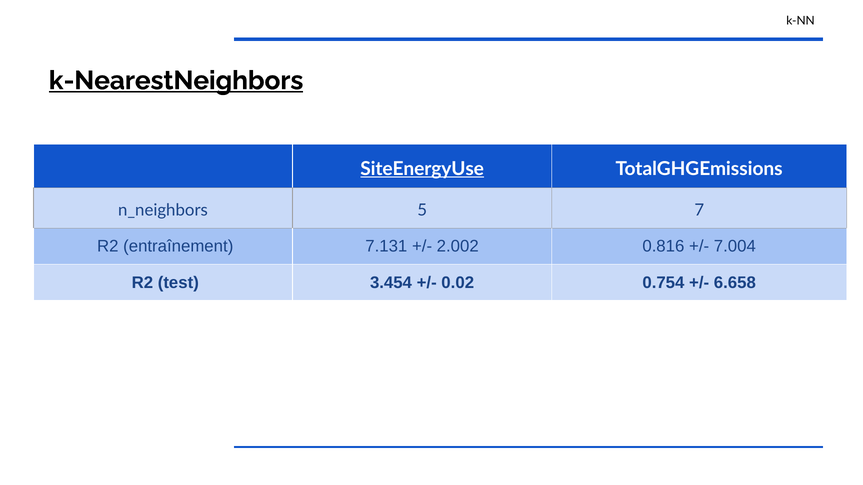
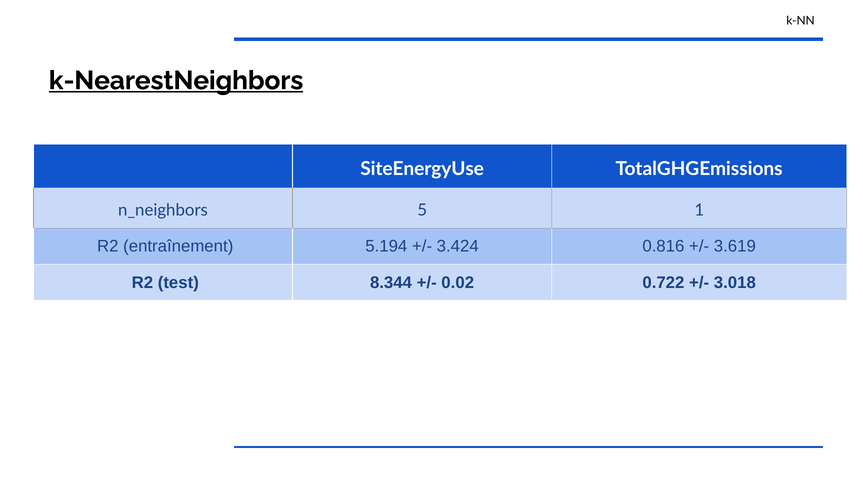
SiteEnergyUse underline: present -> none (422, 169)
7: 7 -> 1 (699, 211)
7.131: 7.131 -> 5.194 (386, 247)
2.002: 2.002 -> 3.424 (458, 247)
7.004: 7.004 -> 3.619 (735, 247)
3.454: 3.454 -> 8.344 (391, 283)
0.754: 0.754 -> 0.722 (663, 283)
6.658: 6.658 -> 3.018 (735, 283)
